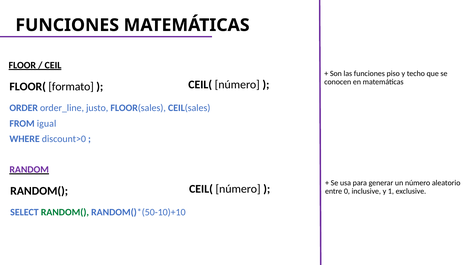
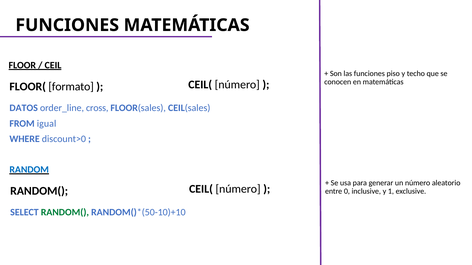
ORDER: ORDER -> DATOS (24, 108)
justo: justo -> cross (97, 108)
RANDOM colour: purple -> blue (29, 170)
